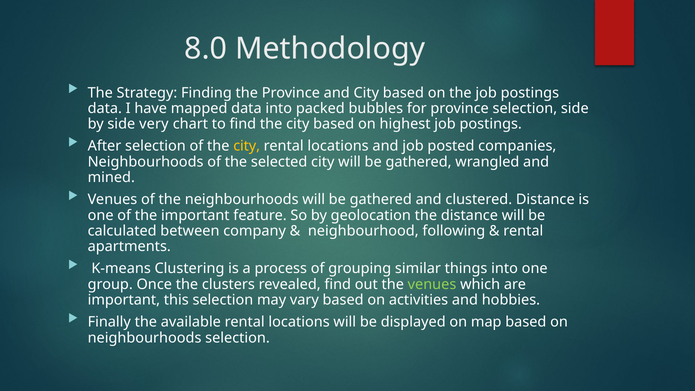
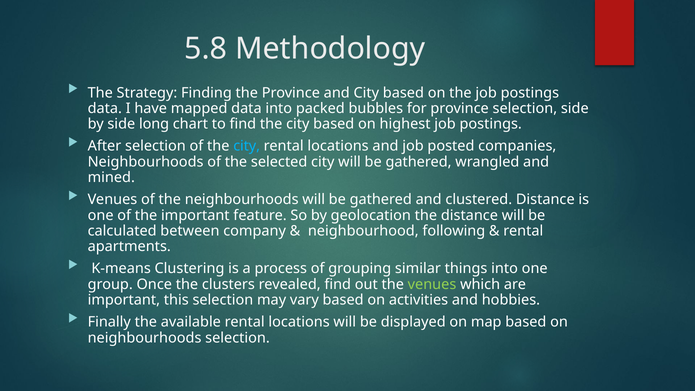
8.0: 8.0 -> 5.8 (206, 49)
very: very -> long (154, 124)
city colour: yellow -> light blue (247, 146)
